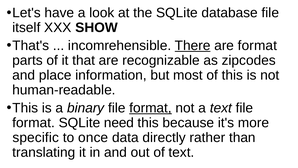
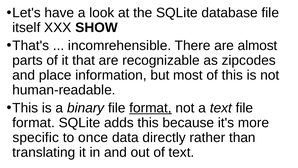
There underline: present -> none (193, 45)
are format: format -> almost (258, 45)
need: need -> adds (119, 122)
